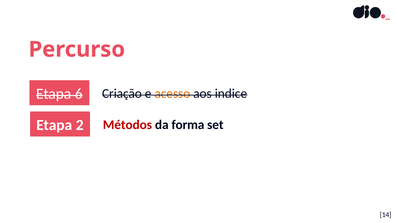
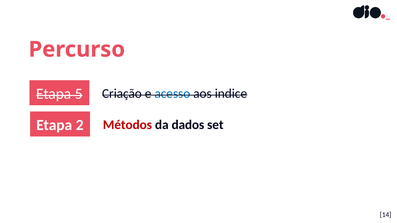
6: 6 -> 5 (79, 94)
acesso colour: orange -> blue (172, 94)
forma: forma -> dados (188, 125)
